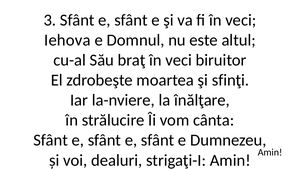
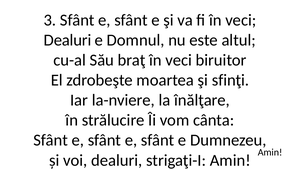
Iehova: Iehova -> Dealuri (68, 40)
